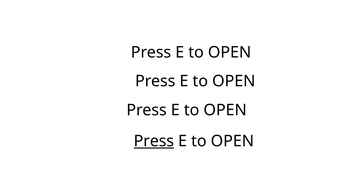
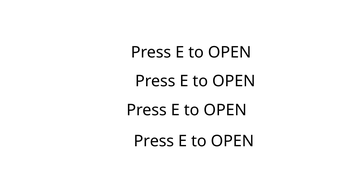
Press underline: present -> none (154, 141)
